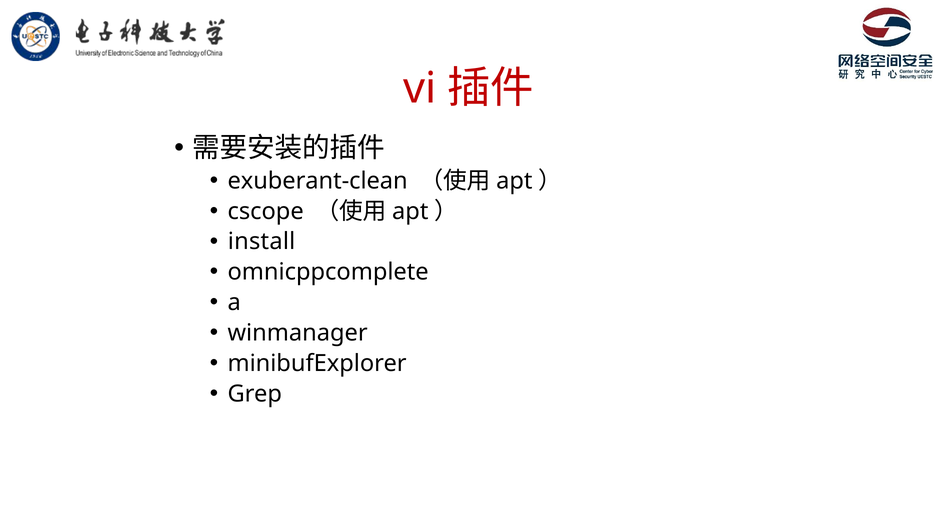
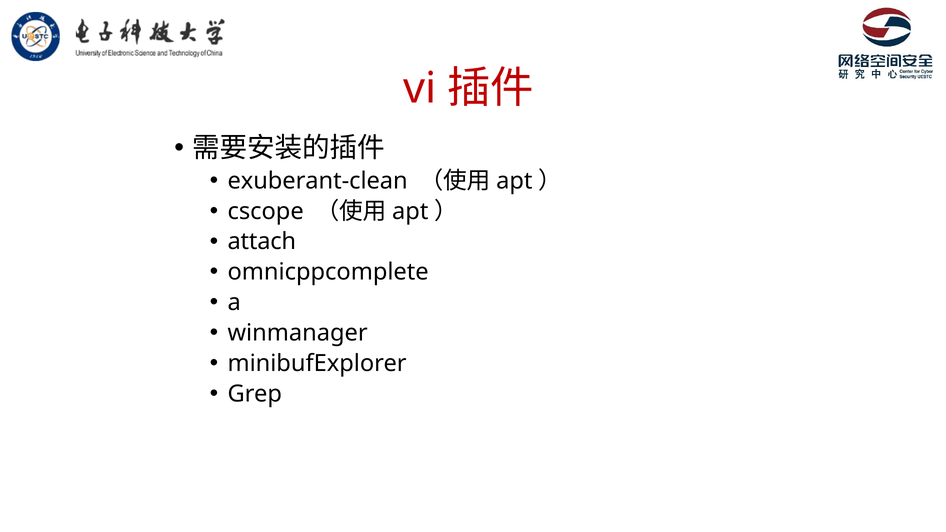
install: install -> attach (262, 242)
